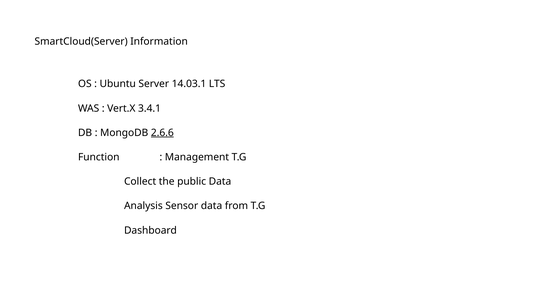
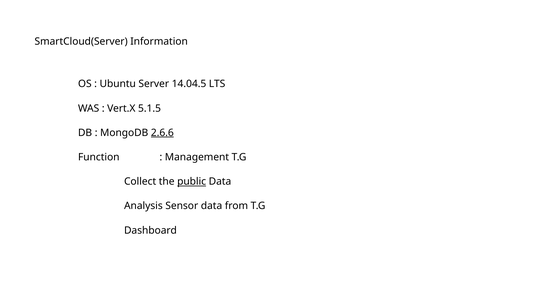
14.03.1: 14.03.1 -> 14.04.5 (189, 84)
3.4.1: 3.4.1 -> 5.1.5 (150, 108)
public underline: none -> present (192, 182)
